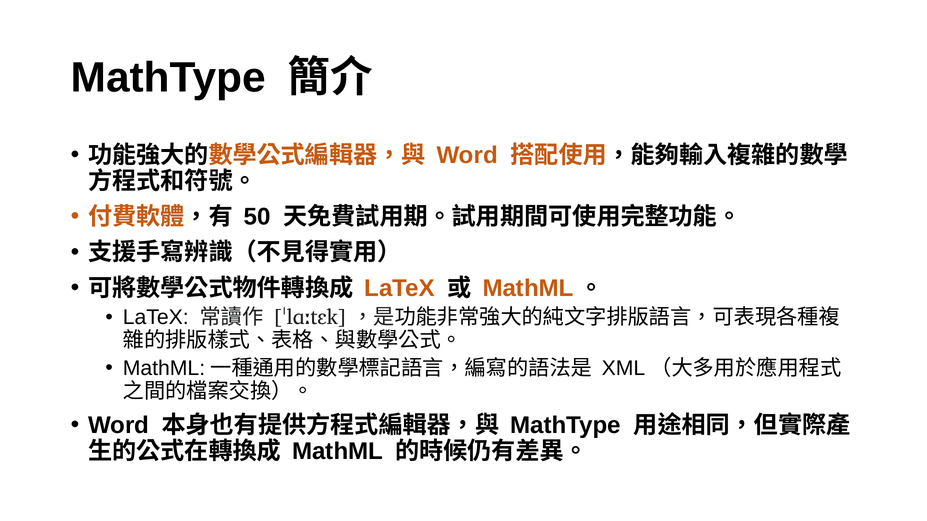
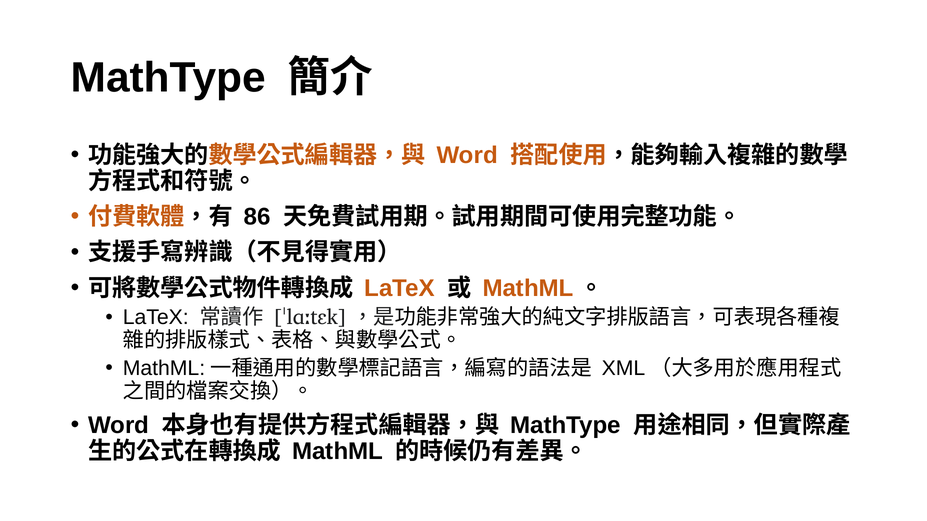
50: 50 -> 86 (257, 217)
